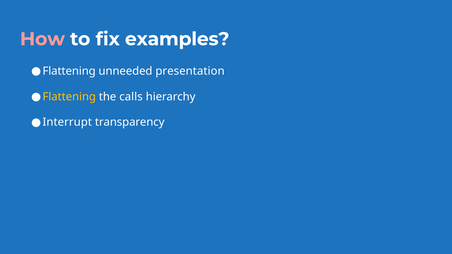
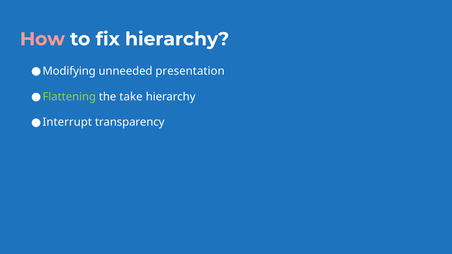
fix examples: examples -> hierarchy (177, 39)
Flattening: Flattening -> Modifying (69, 71)
Flattening colour: yellow -> light green (69, 97)
calls: calls -> take (131, 97)
